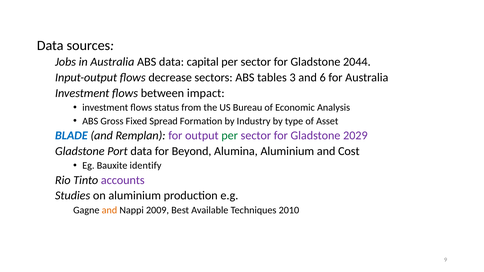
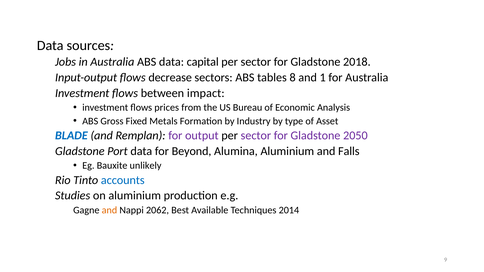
2044: 2044 -> 2018 (357, 62)
3: 3 -> 8 (293, 78)
6: 6 -> 1 (323, 78)
status: status -> prices (167, 108)
Spread: Spread -> Metals (163, 121)
per colour: green -> black (230, 136)
2029: 2029 -> 2050 (355, 136)
Cost: Cost -> Falls (349, 151)
identify: identify -> unlikely (146, 166)
accounts colour: purple -> blue (123, 180)
2009: 2009 -> 2062 (158, 210)
2010: 2010 -> 2014 (289, 210)
